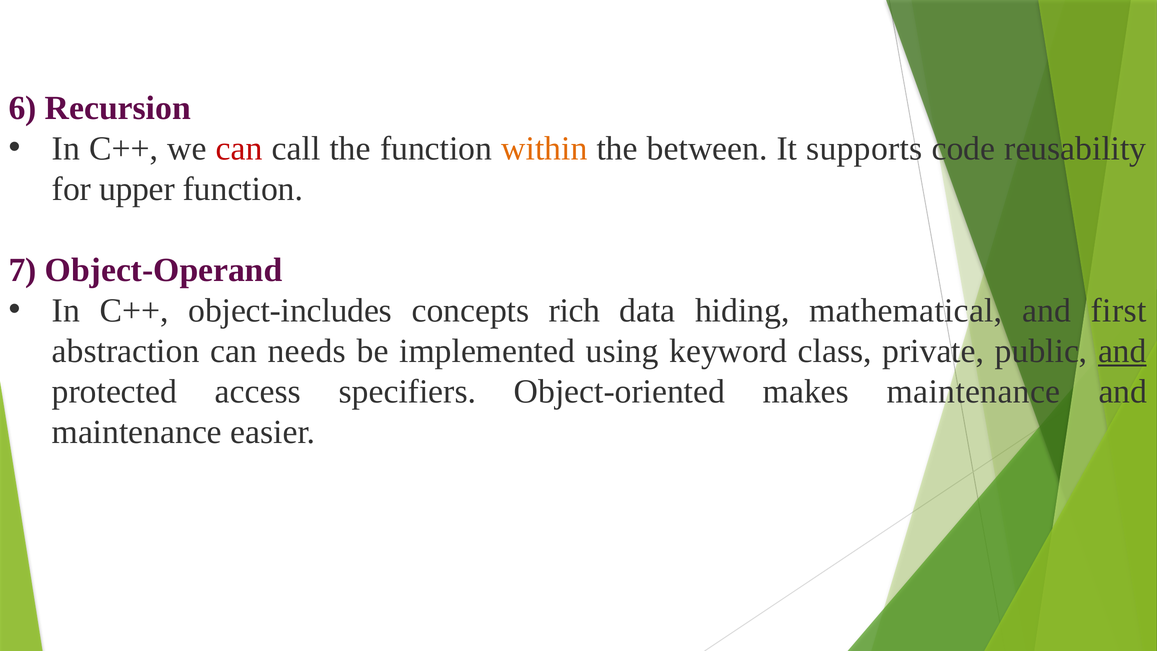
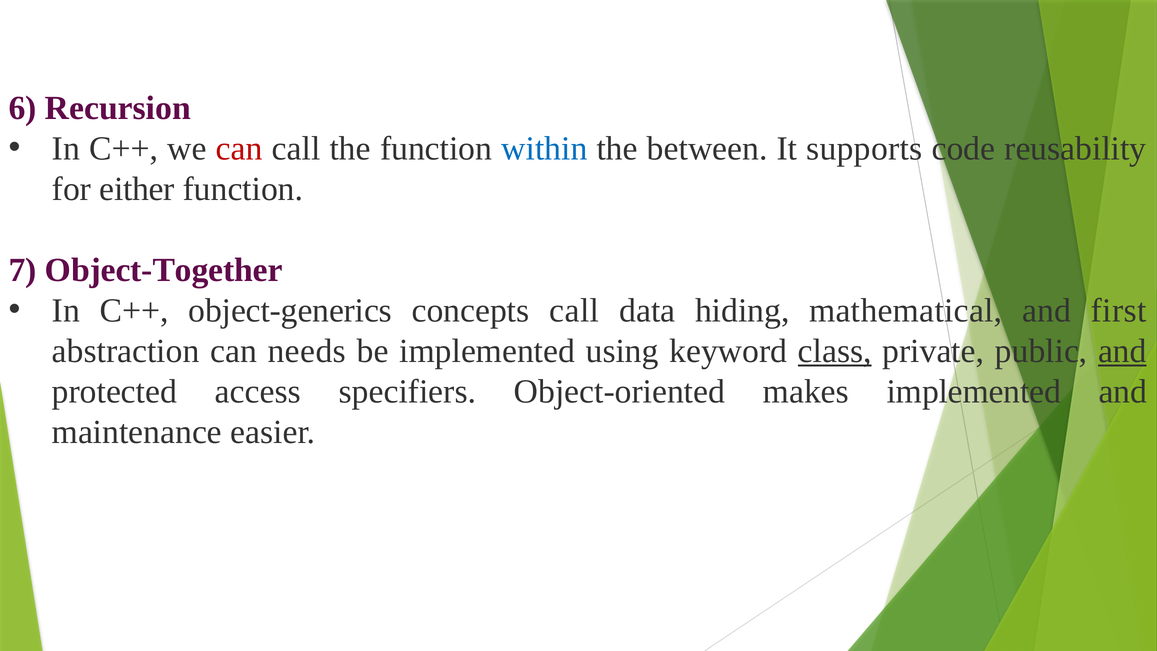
within colour: orange -> blue (544, 148)
upper: upper -> either (137, 189)
Object-Operand: Object-Operand -> Object-Together (164, 270)
object-includes: object-includes -> object-generics (290, 310)
concepts rich: rich -> call (574, 310)
class underline: none -> present (835, 351)
makes maintenance: maintenance -> implemented (974, 392)
